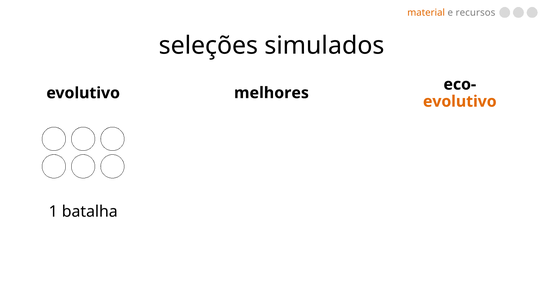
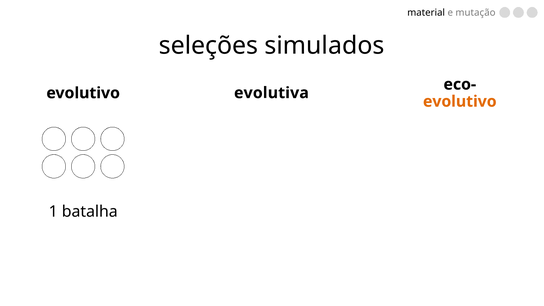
material colour: orange -> black (426, 13)
recursos: recursos -> mutação (476, 13)
melhores: melhores -> evolutiva (271, 93)
